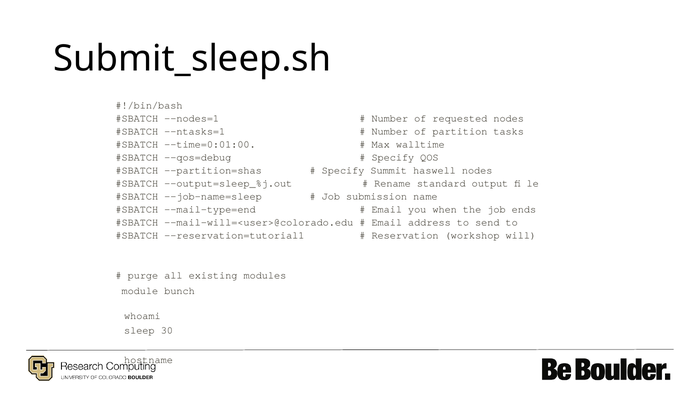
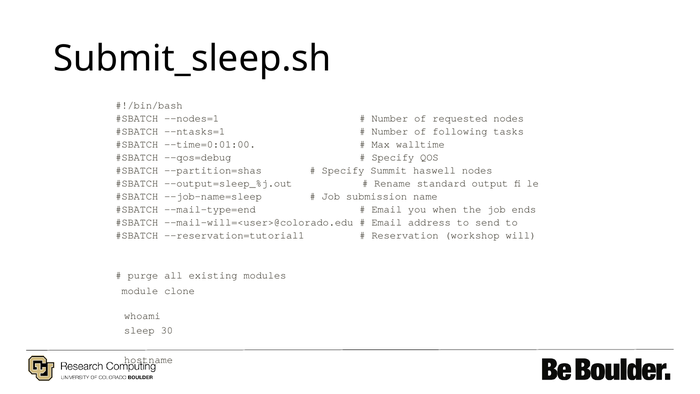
partition: partition -> following (460, 131)
bunch: bunch -> clone (180, 291)
